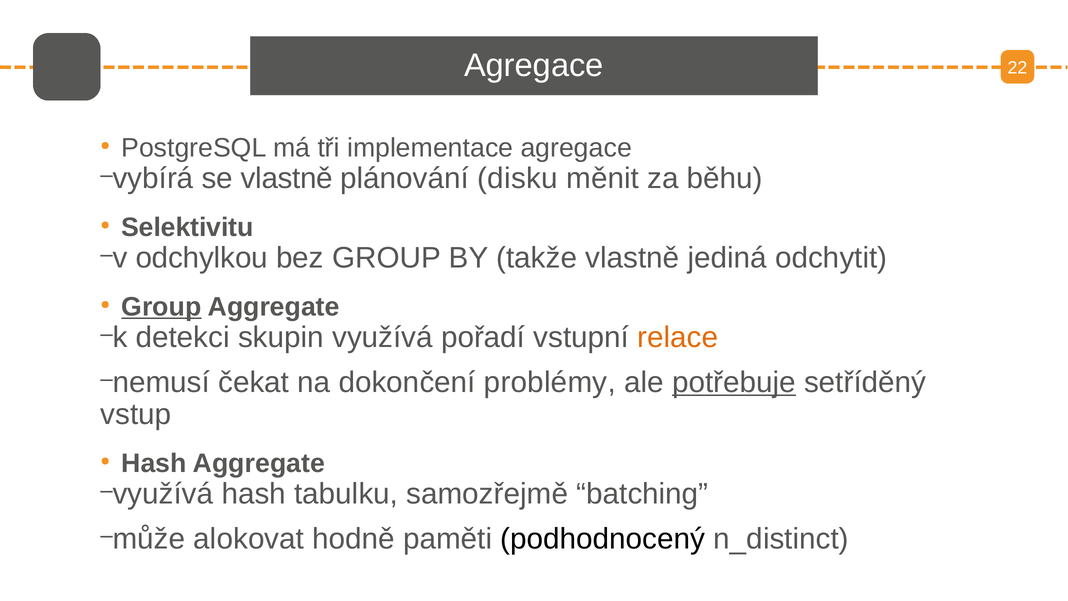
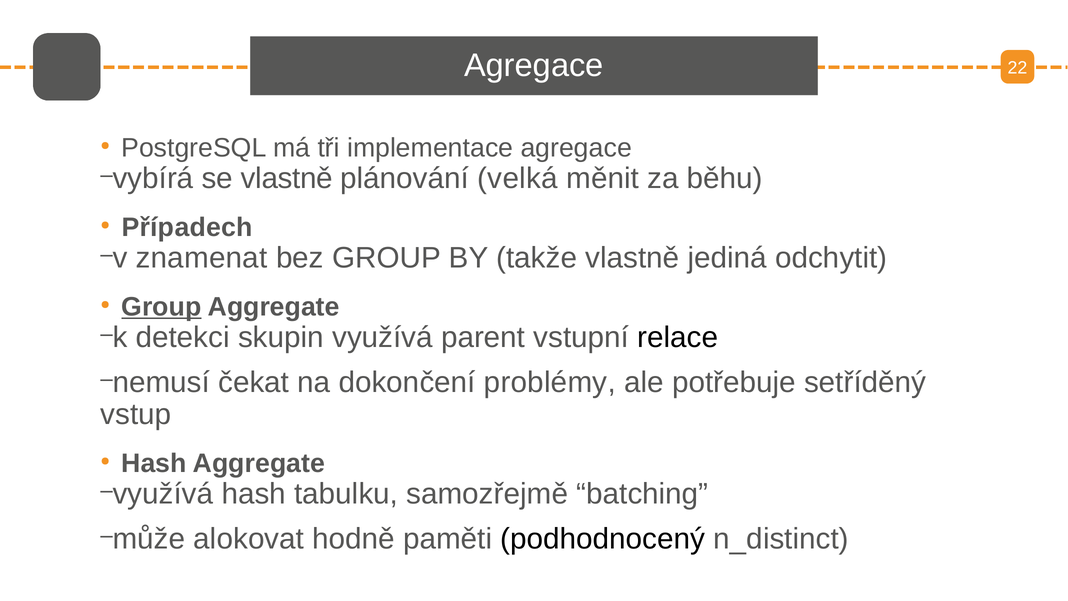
disku: disku -> velká (518, 178)
Selektivitu: Selektivitu -> Případech (187, 227)
odchylkou: odchylkou -> znamenat (202, 258)
pořadí: pořadí -> parent (483, 337)
relace colour: orange -> black (678, 337)
potřebuje underline: present -> none (734, 382)
